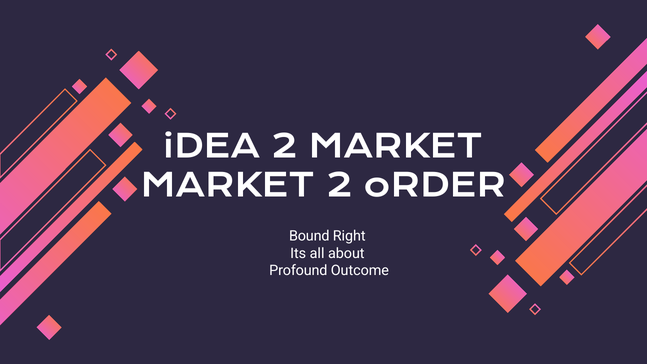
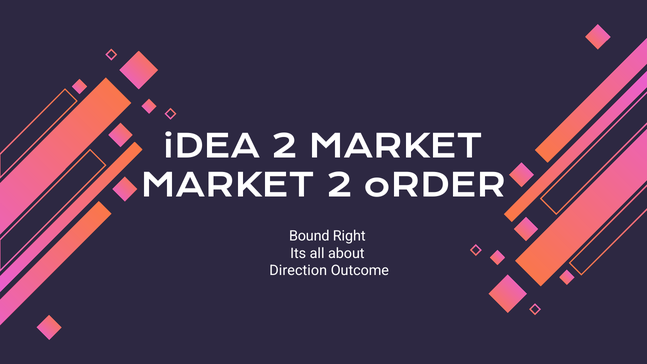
Profound: Profound -> Direction (298, 271)
